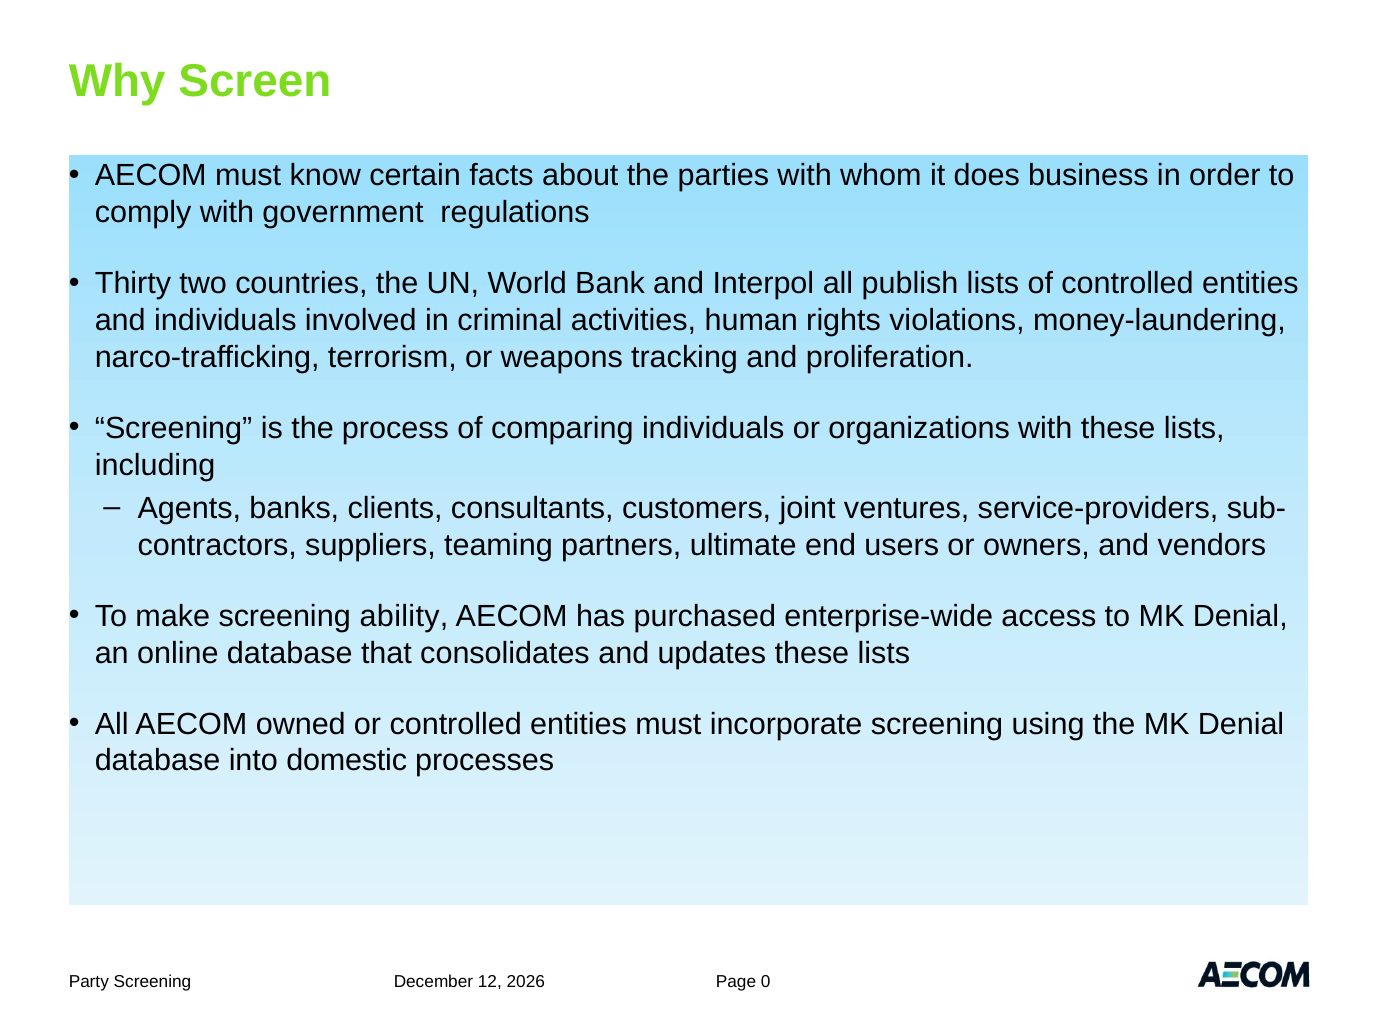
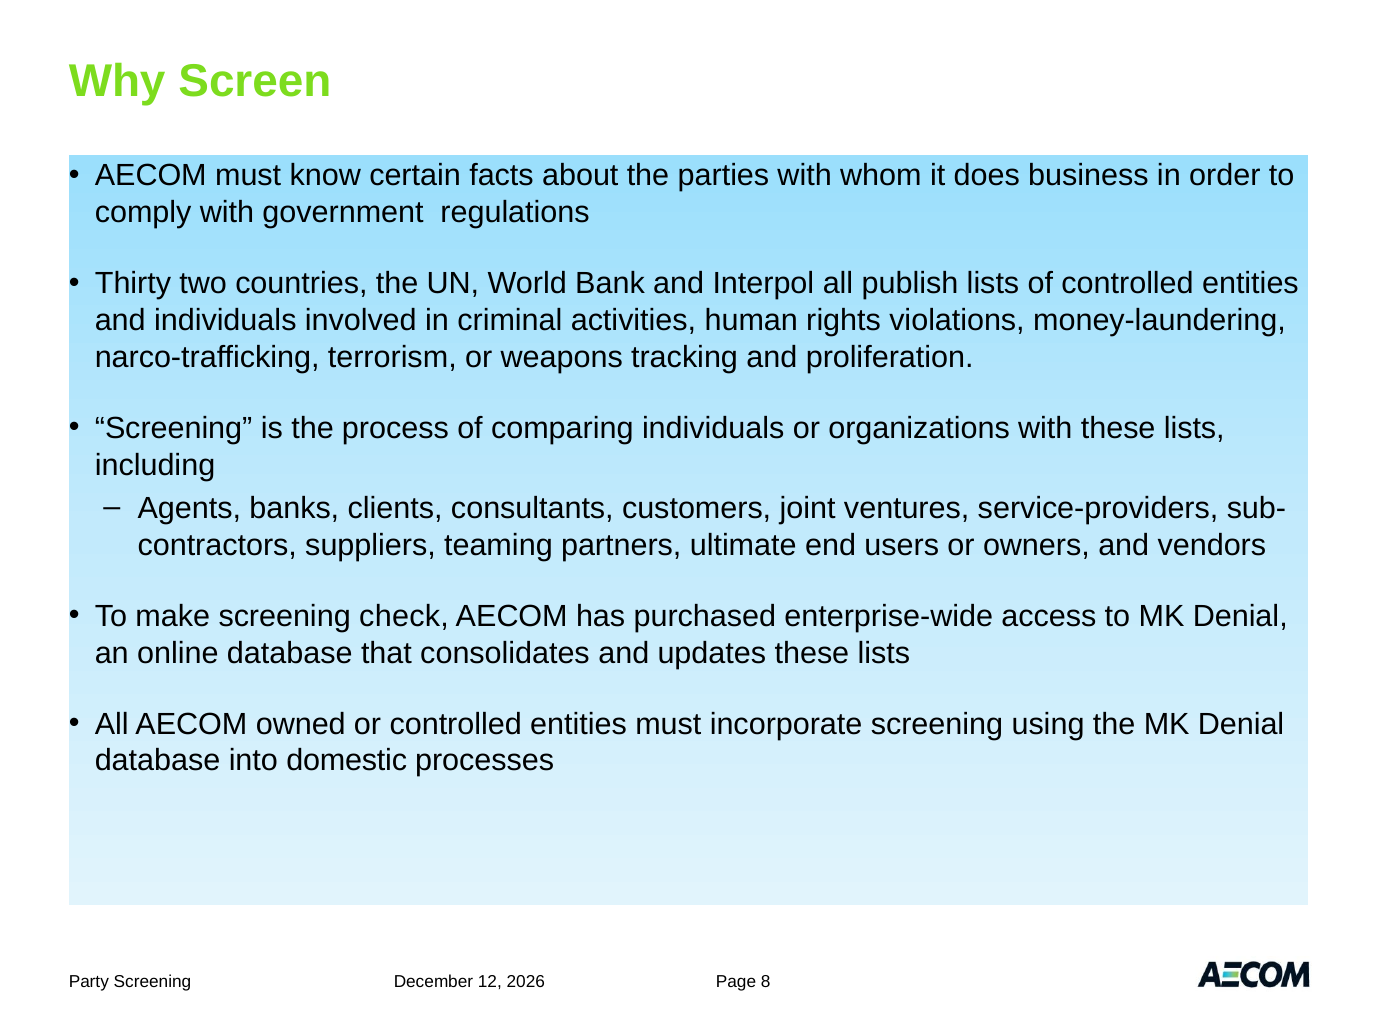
ability: ability -> check (404, 616)
0: 0 -> 8 (766, 981)
